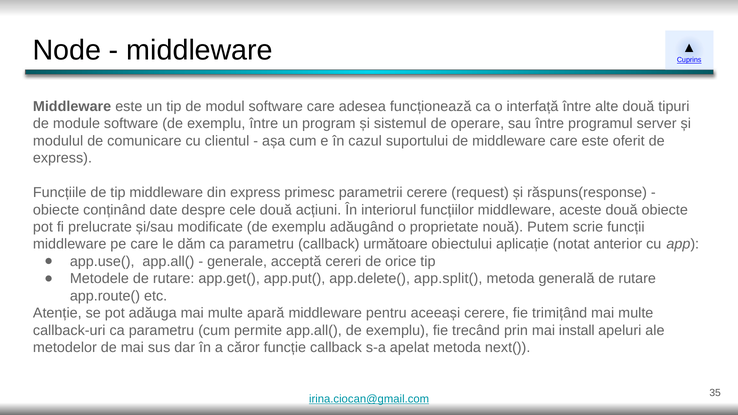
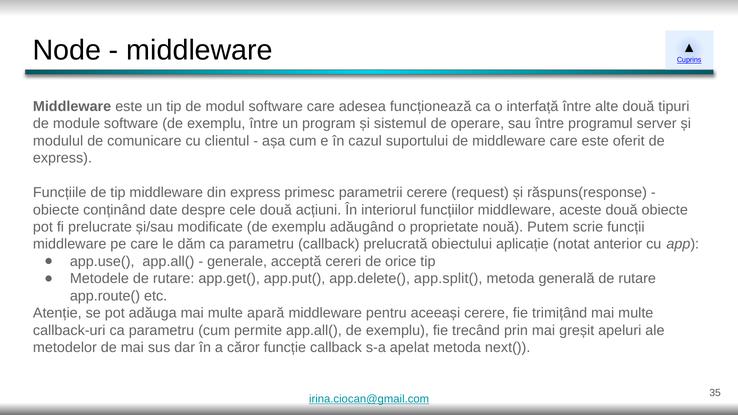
următoare: următoare -> prelucrată (395, 244)
install: install -> greșit (577, 330)
